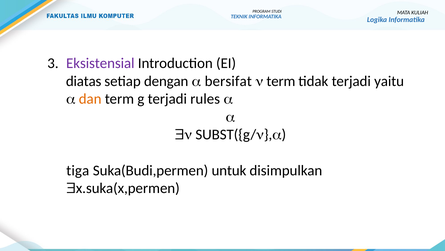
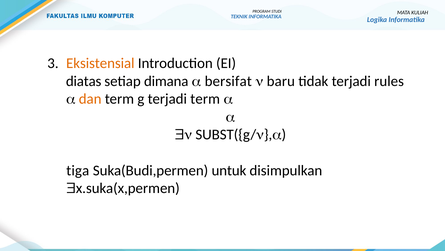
Eksistensial colour: purple -> orange (100, 63)
dengan: dengan -> dimana (166, 81)
term: term -> baru (281, 81)
yaitu: yaitu -> rules (389, 81)
terjadi rules: rules -> term (205, 99)
